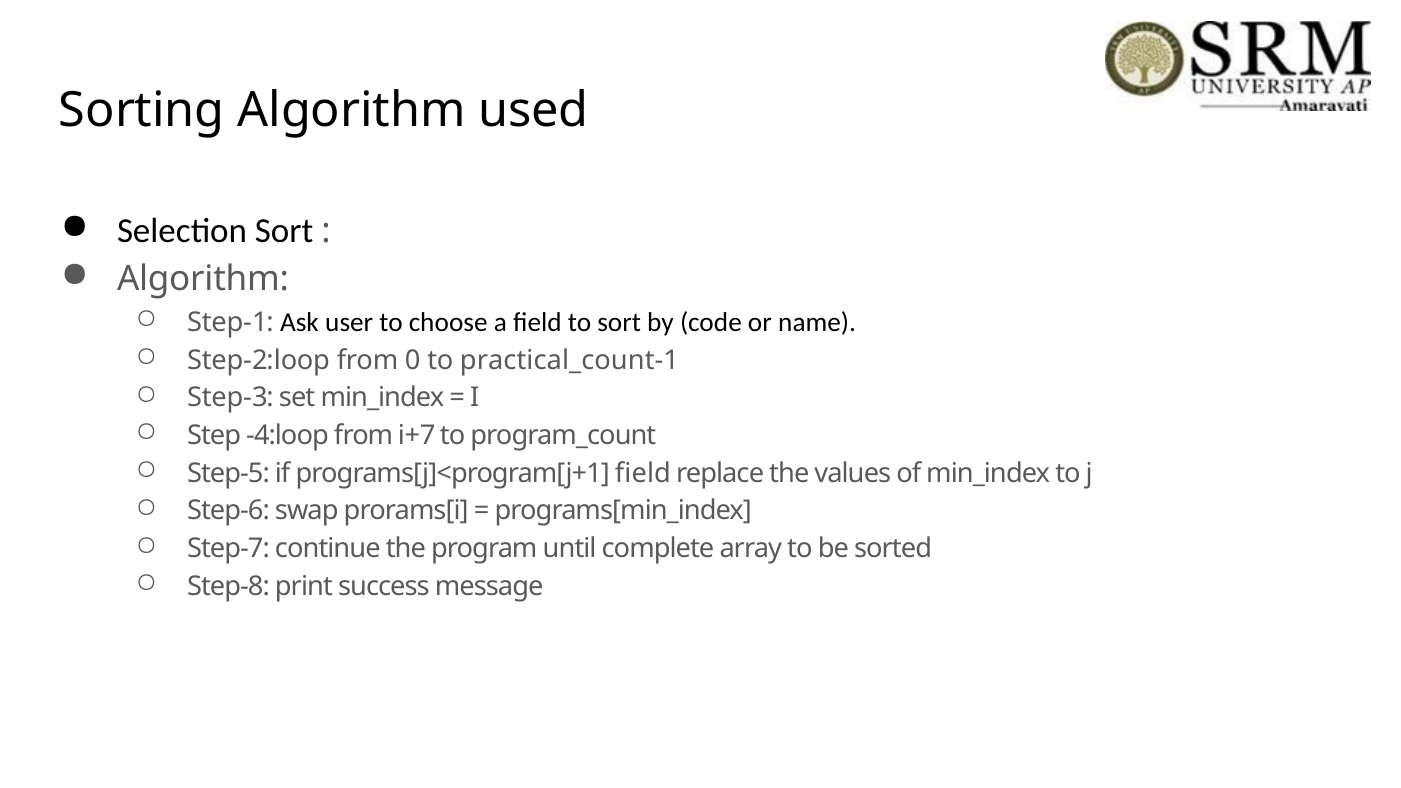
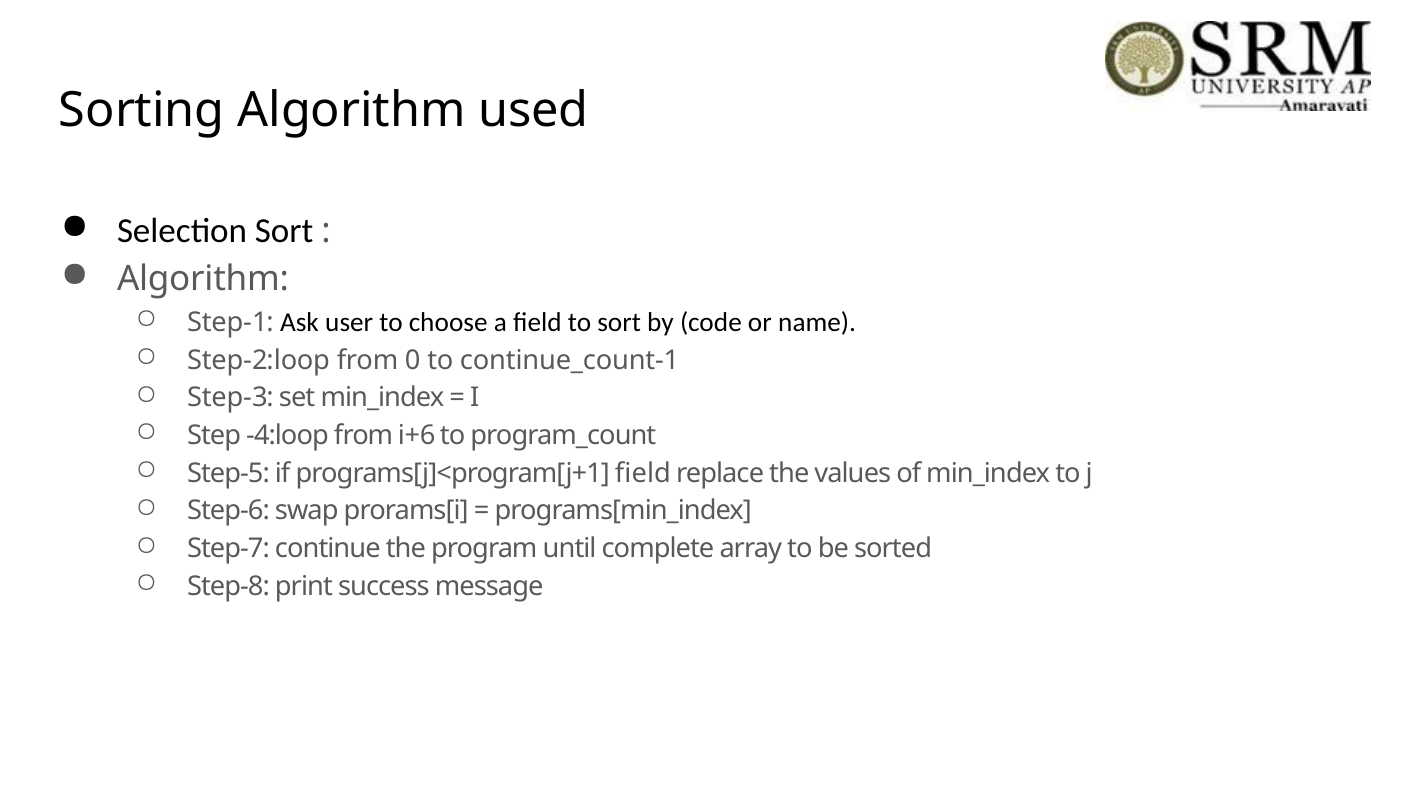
practical_count-1: practical_count-1 -> continue_count-1 (570, 360)
i+7: i+7 -> i+6 (417, 436)
